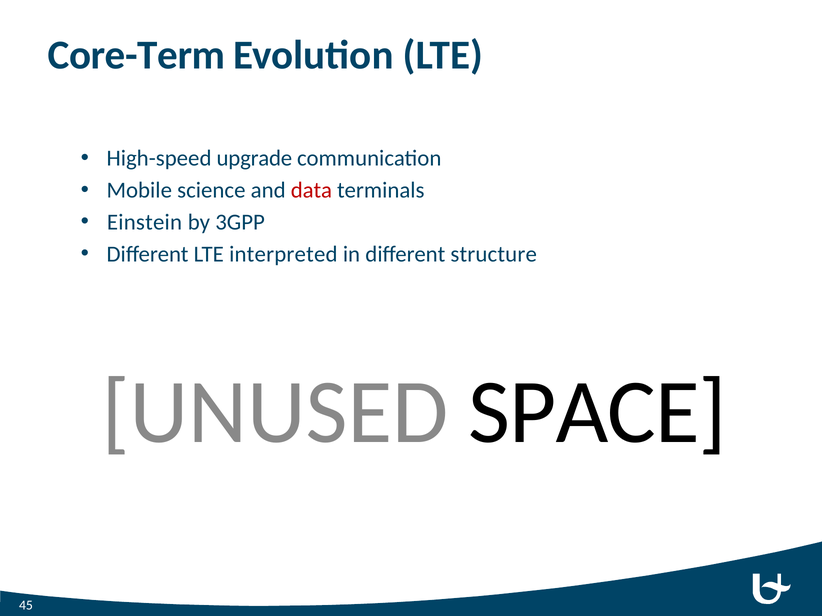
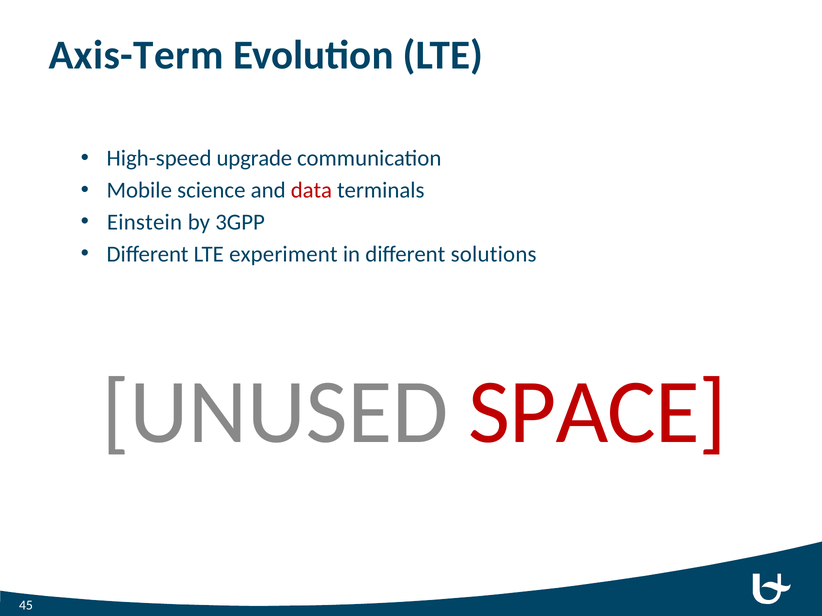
Core-Term: Core-Term -> Axis-Term (136, 55)
interpreted: interpreted -> experiment (283, 254)
structure: structure -> solutions (494, 254)
SPACE colour: black -> red (598, 412)
